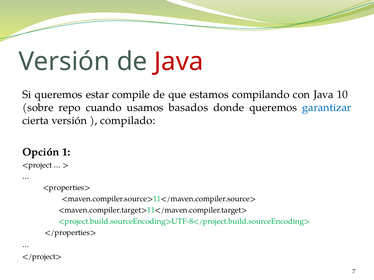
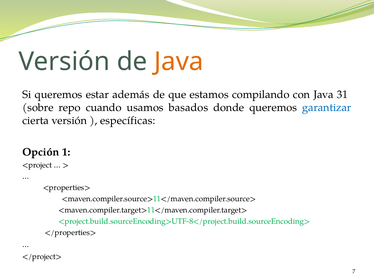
Java colour: red -> orange (179, 62)
compile: compile -> además (131, 95)
10: 10 -> 31 (342, 95)
compilado: compilado -> específicas (128, 121)
